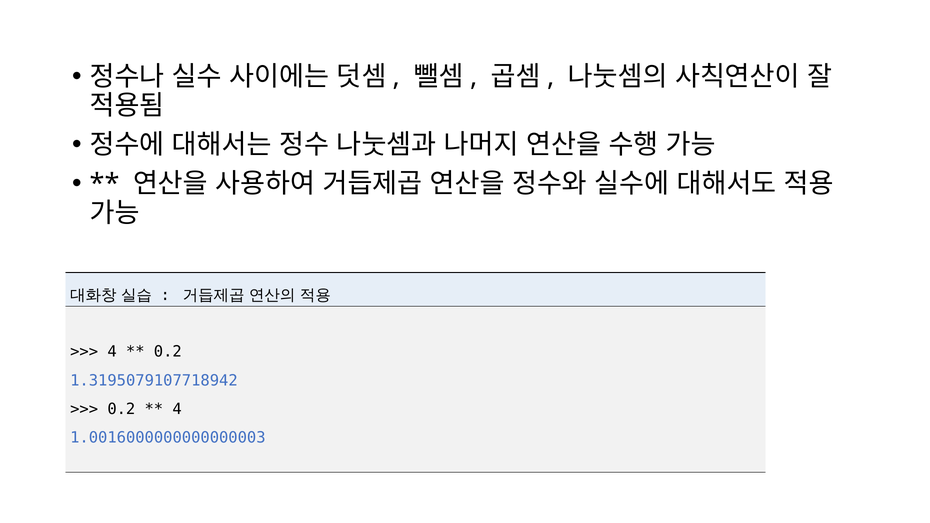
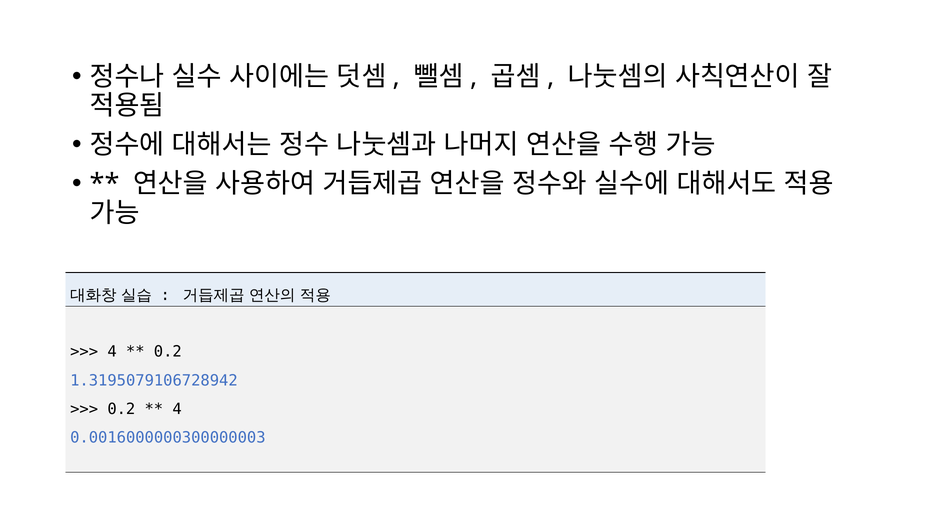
1.3195079107718942: 1.3195079107718942 -> 1.3195079106728942 (154, 380)
1.0016000000000000003: 1.0016000000000000003 -> 0.0016000000300000003 (168, 438)
